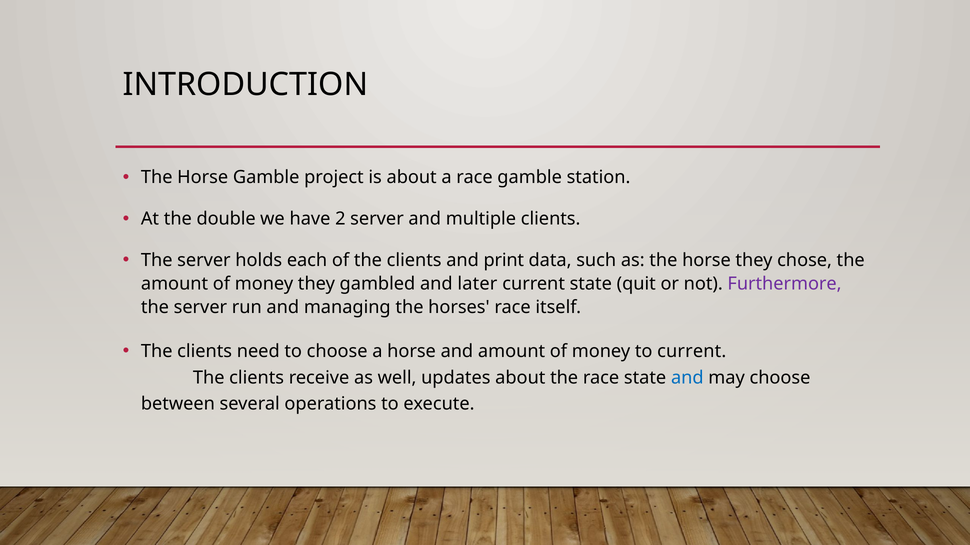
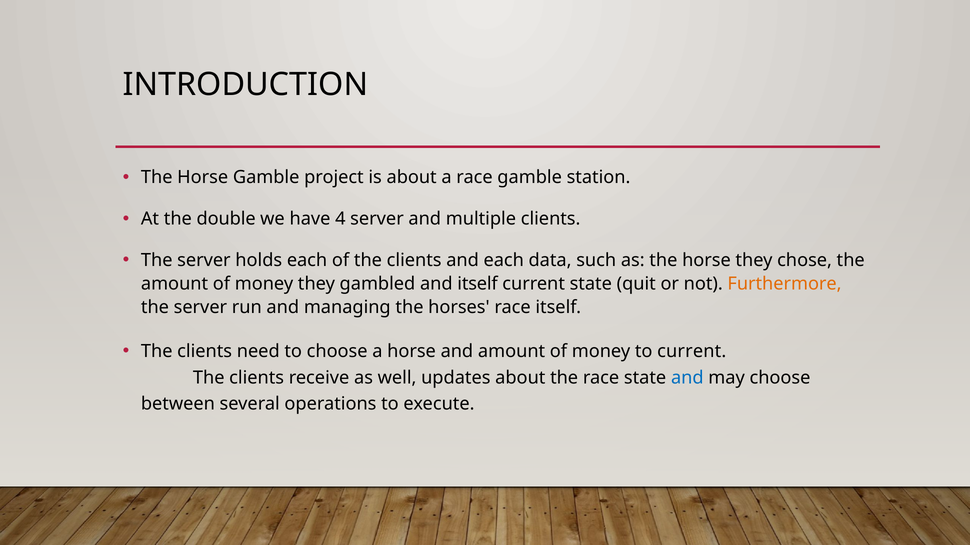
2: 2 -> 4 (340, 219)
and print: print -> each (504, 261)
and later: later -> itself (478, 284)
Furthermore colour: purple -> orange (785, 284)
